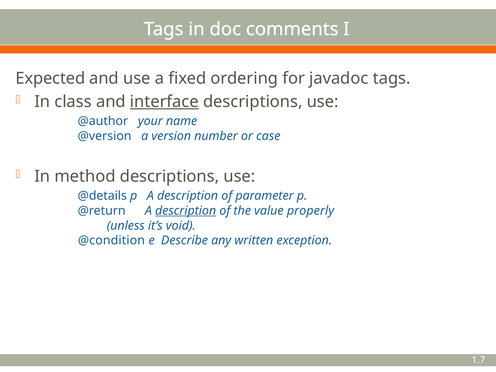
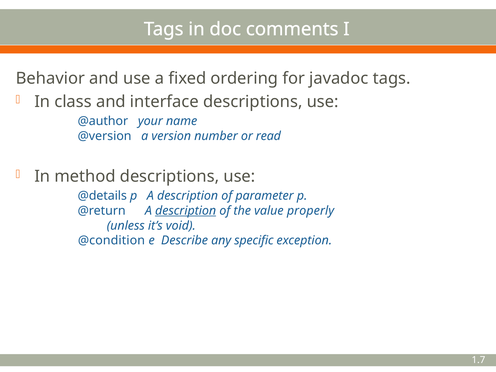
Expected: Expected -> Behavior (50, 78)
interface underline: present -> none (164, 102)
case: case -> read (268, 136)
written: written -> specific (254, 240)
